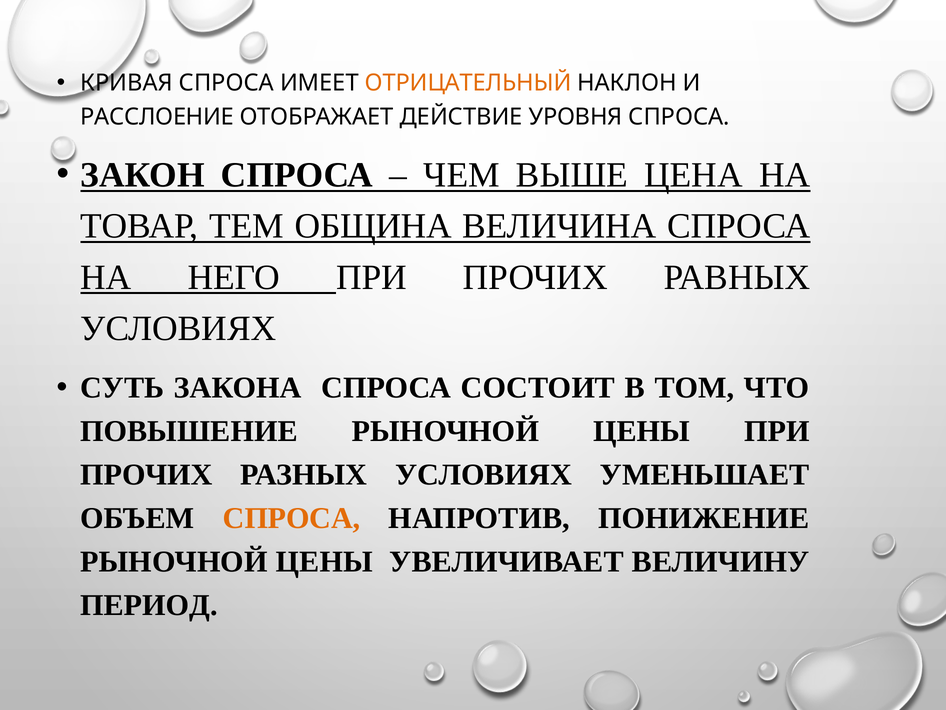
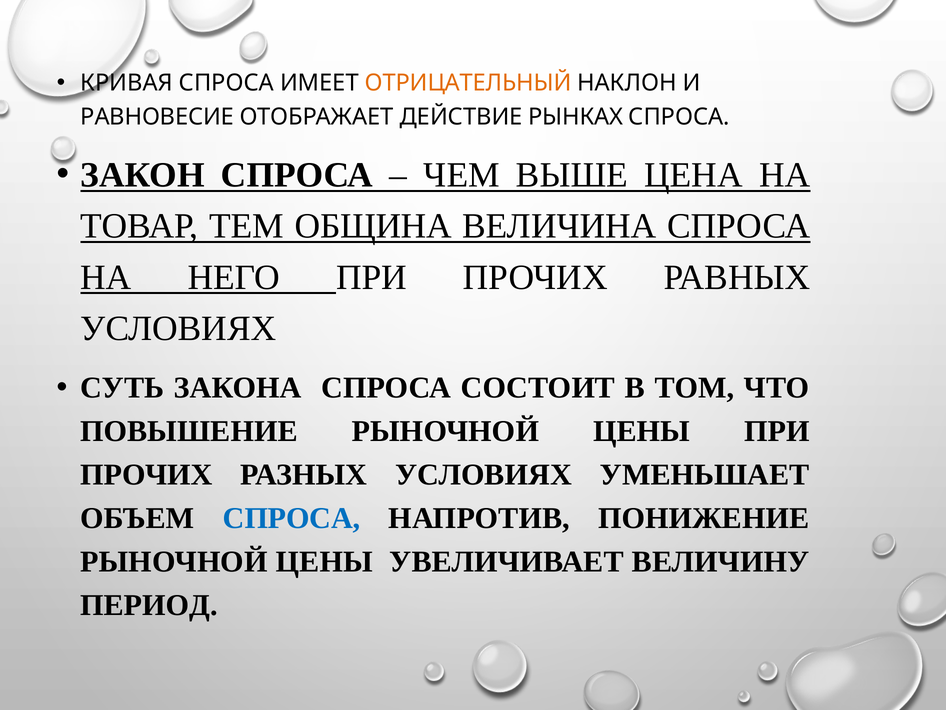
РАССЛОЕНИЕ: РАССЛОЕНИЕ -> РАВНОВЕСИЕ (157, 117)
УРОВНЯ: УРОВНЯ -> РЫНКАХ (576, 117)
СПРОСА colour: orange -> blue (292, 518)
